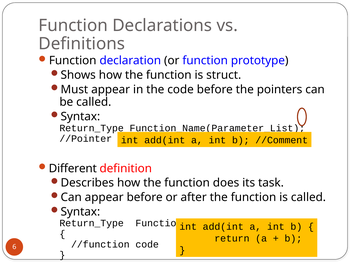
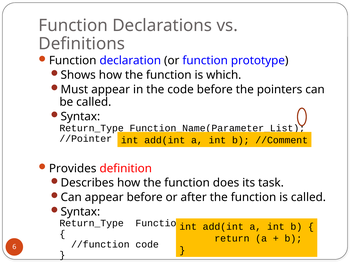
struct: struct -> which (224, 75)
Different: Different -> Provides (73, 168)
